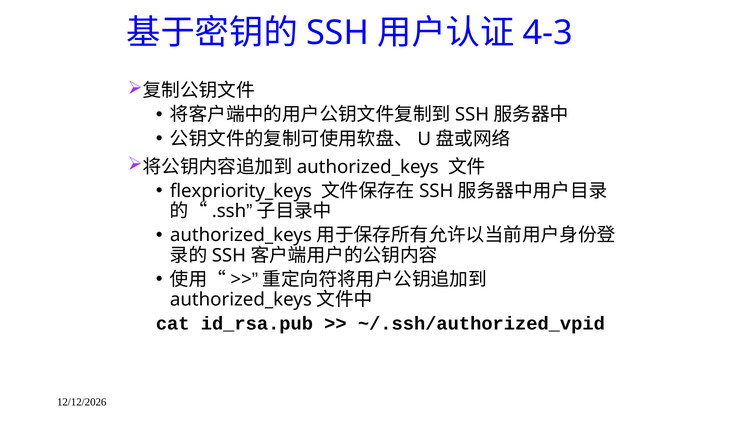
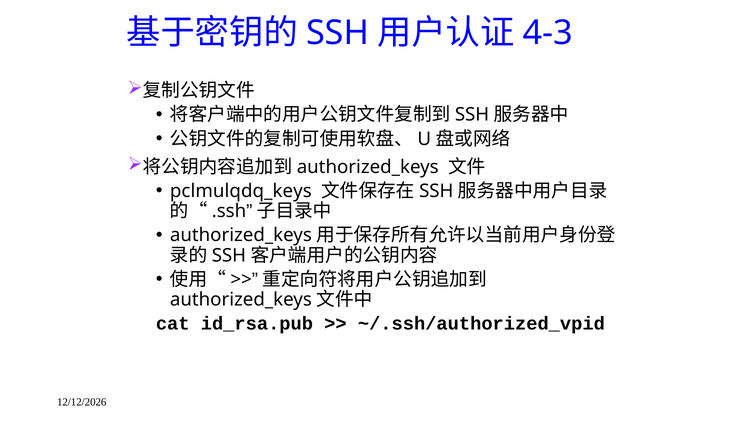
flexpriority_keys: flexpriority_keys -> pclmulqdq_keys (241, 191)
